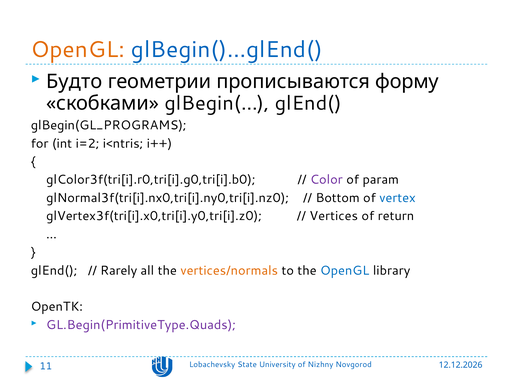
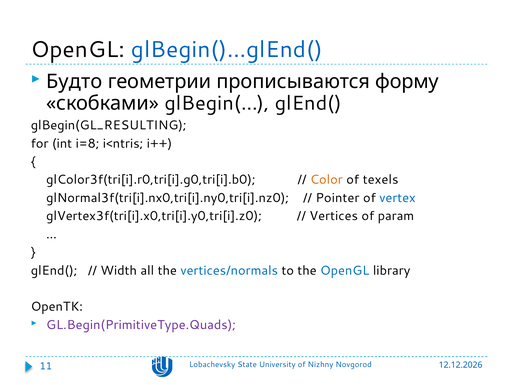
OpenGL colour: orange -> black (78, 49)
glBegin(GL_PROGRAMS: glBegin(GL_PROGRAMS -> glBegin(GL_RESULTING (109, 125)
i=2: i=2 -> i=8 (87, 143)
Color colour: purple -> orange (326, 180)
param: param -> texels (381, 180)
Bottom: Bottom -> Pointer (338, 198)
return: return -> param (396, 216)
Rarely: Rarely -> Width (119, 270)
vertices/normals colour: orange -> blue (229, 270)
